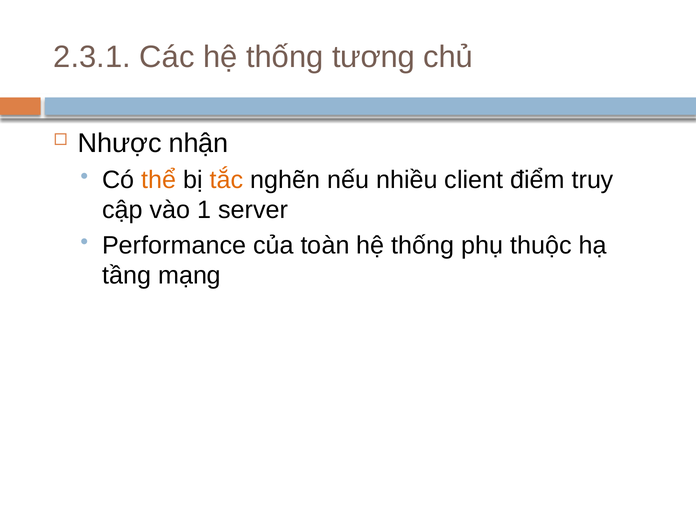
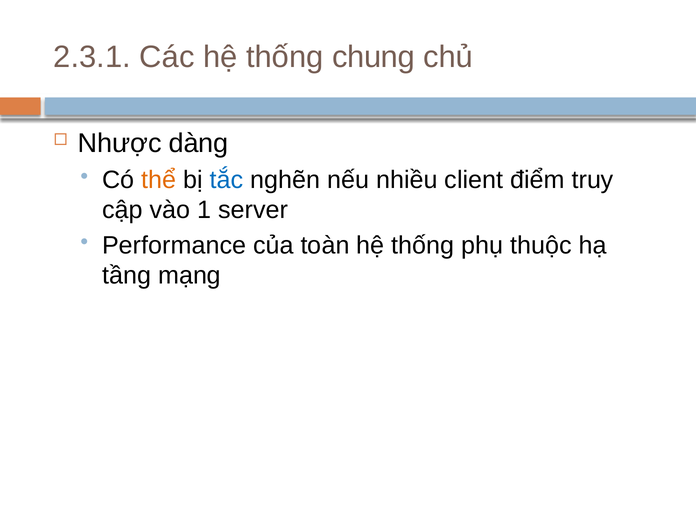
tương: tương -> chung (374, 57)
nhận: nhận -> dàng (199, 143)
tắc colour: orange -> blue (226, 180)
